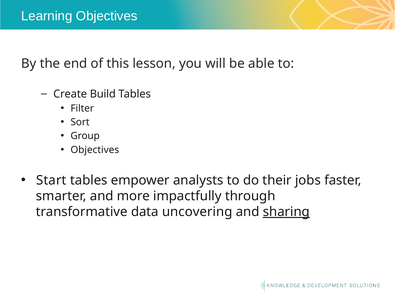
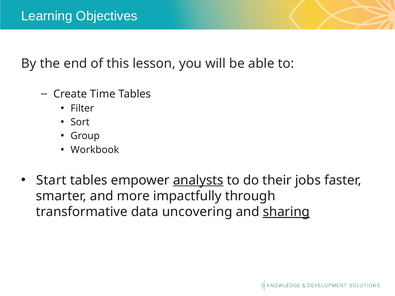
Build: Build -> Time (103, 94)
Objectives: Objectives -> Workbook (95, 150)
analysts underline: none -> present (198, 180)
